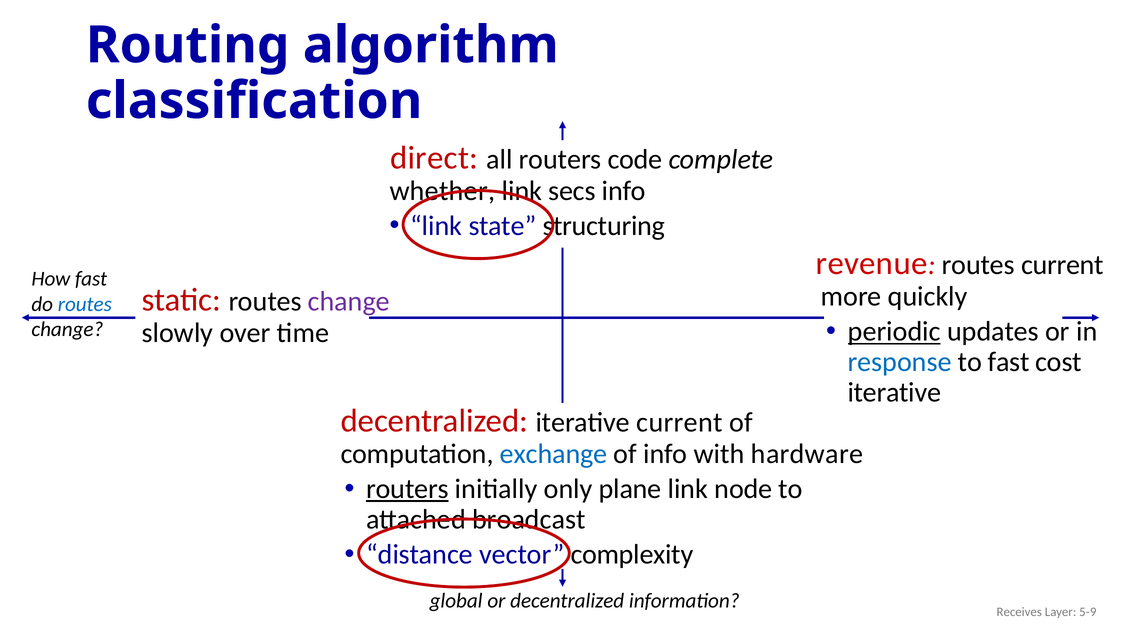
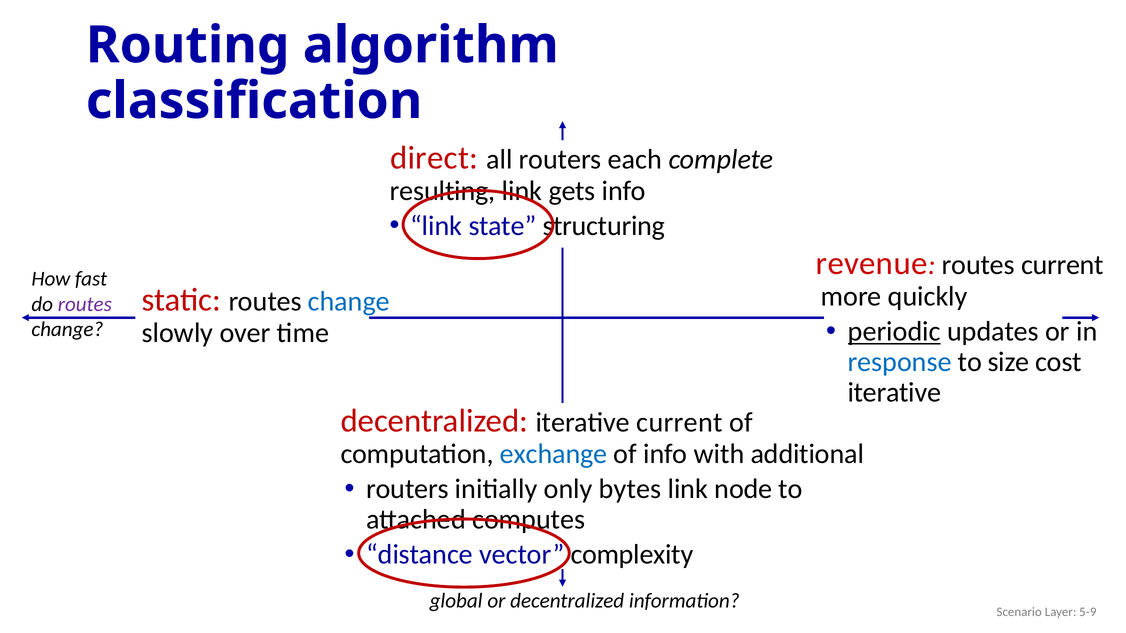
code: code -> each (635, 159)
whether: whether -> resulting (443, 191)
secs: secs -> gets (572, 191)
change colour: purple -> blue (349, 302)
routes colour: blue -> purple (85, 304)
to fast: fast -> size (1009, 362)
hardware: hardware -> additional (807, 454)
routers underline: present -> none (407, 489)
plane: plane -> bytes (630, 489)
broadcast: broadcast -> computes (529, 520)
Receives: Receives -> Scenario (1019, 613)
